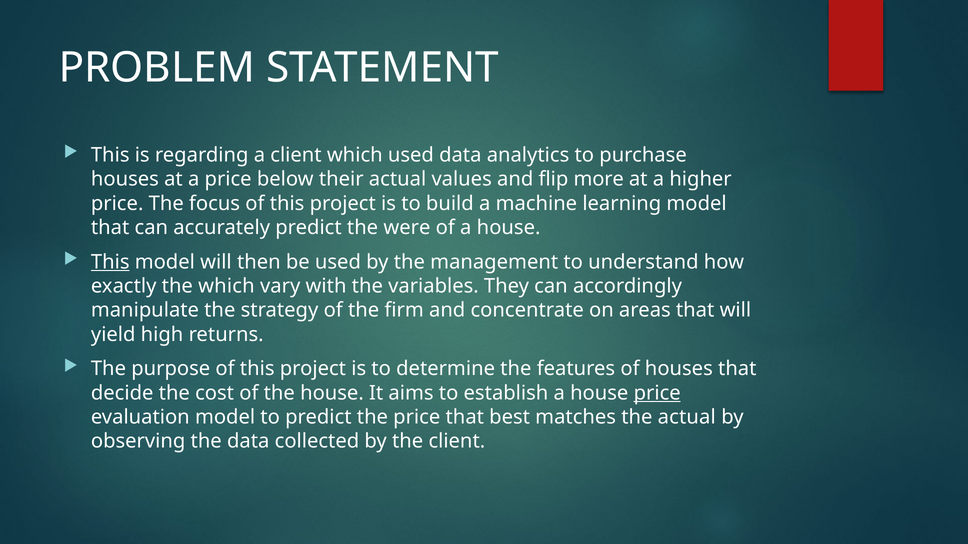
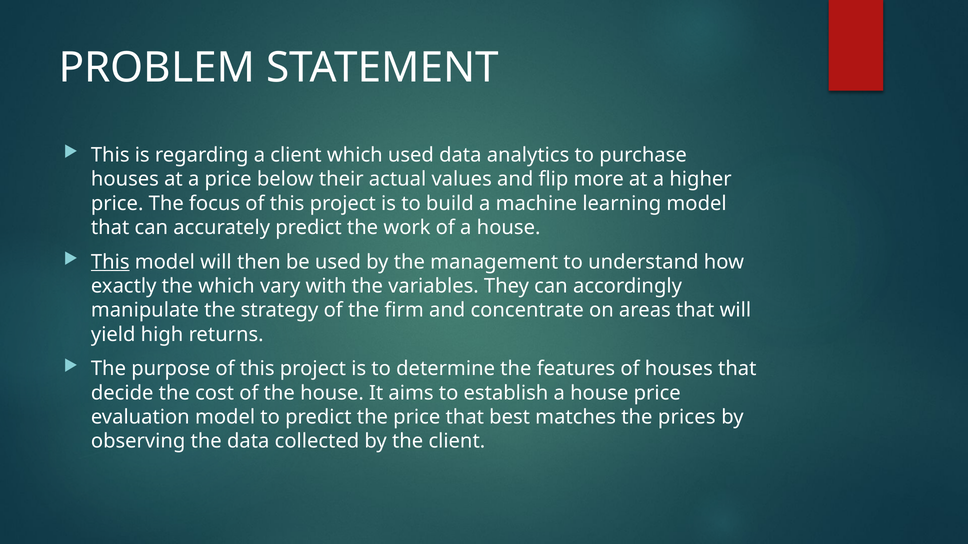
were: were -> work (407, 228)
price underline: present -> none (657, 393)
the actual: actual -> prices (687, 418)
